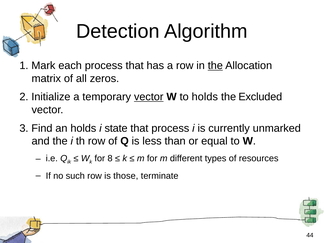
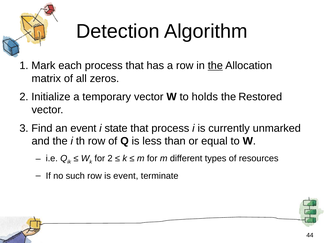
vector underline: present -> none (149, 97)
Excluded: Excluded -> Restored (260, 97)
an holds: holds -> event (83, 128)
for 8: 8 -> 2 (110, 158)
is those: those -> event (126, 176)
